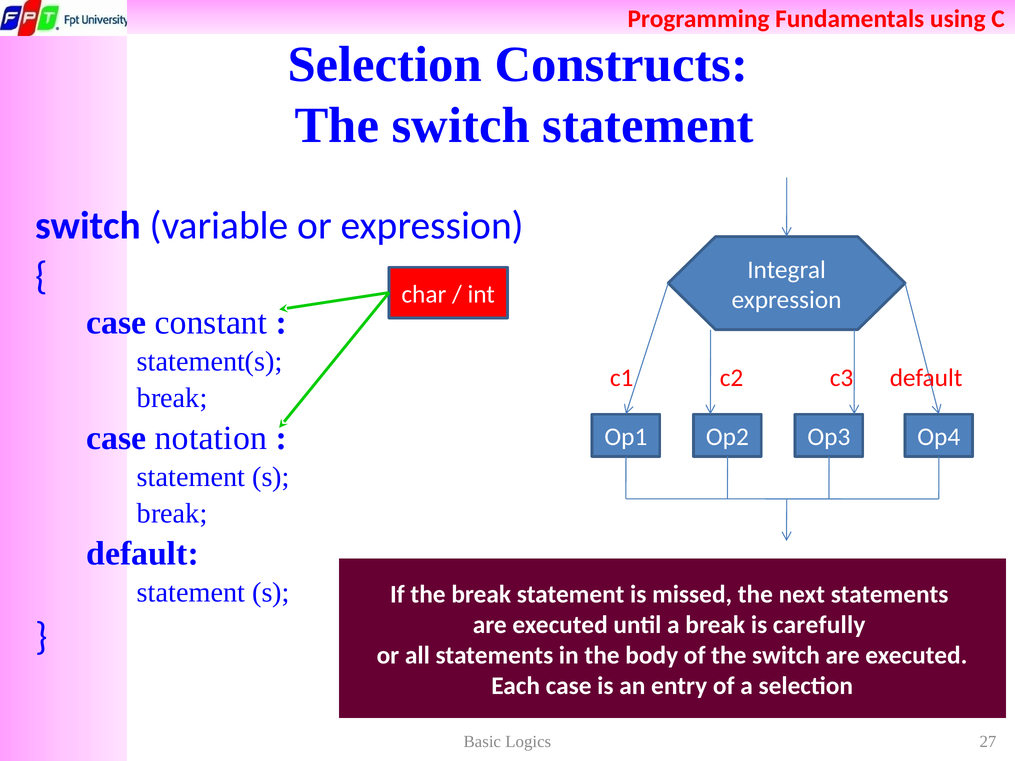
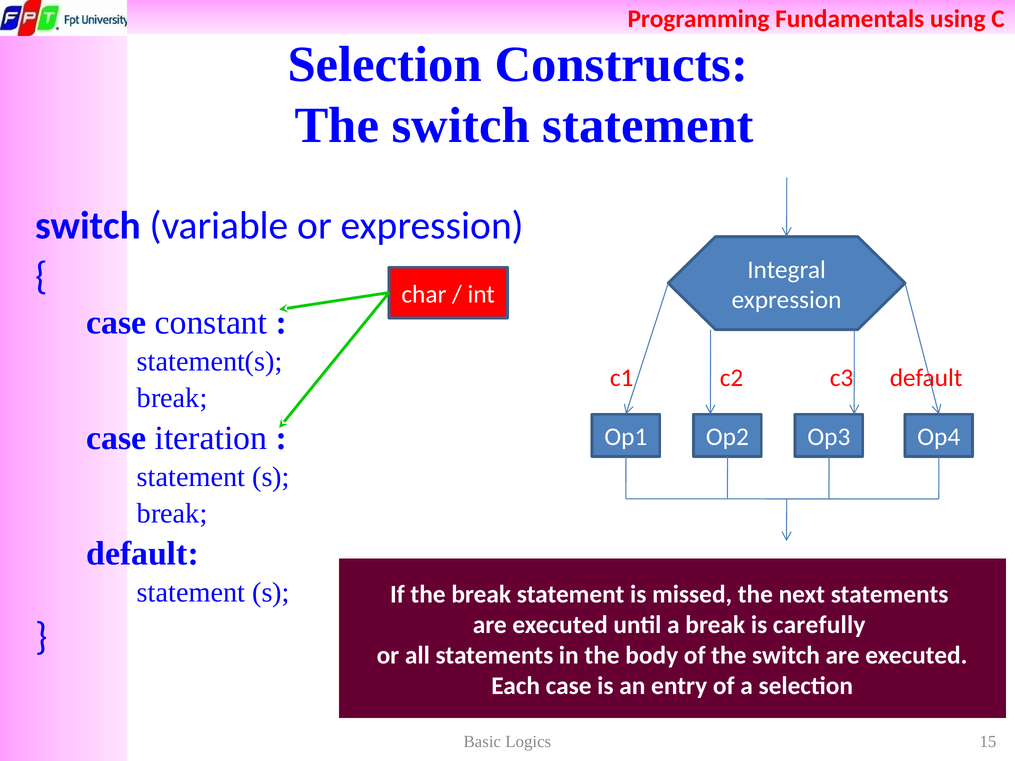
notation: notation -> iteration (211, 438)
27: 27 -> 15 (988, 742)
